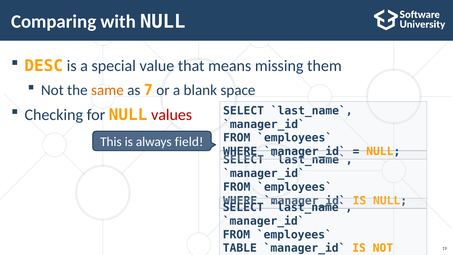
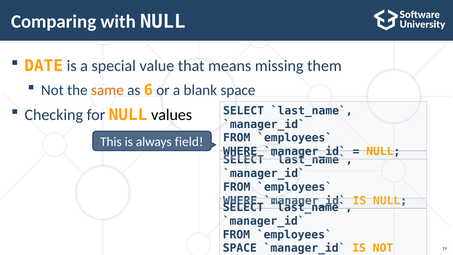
DESC: DESC -> DATE (44, 66)
7: 7 -> 6 (148, 90)
values colour: red -> black (172, 115)
TABLE: TABLE -> SPACE (240, 248)
